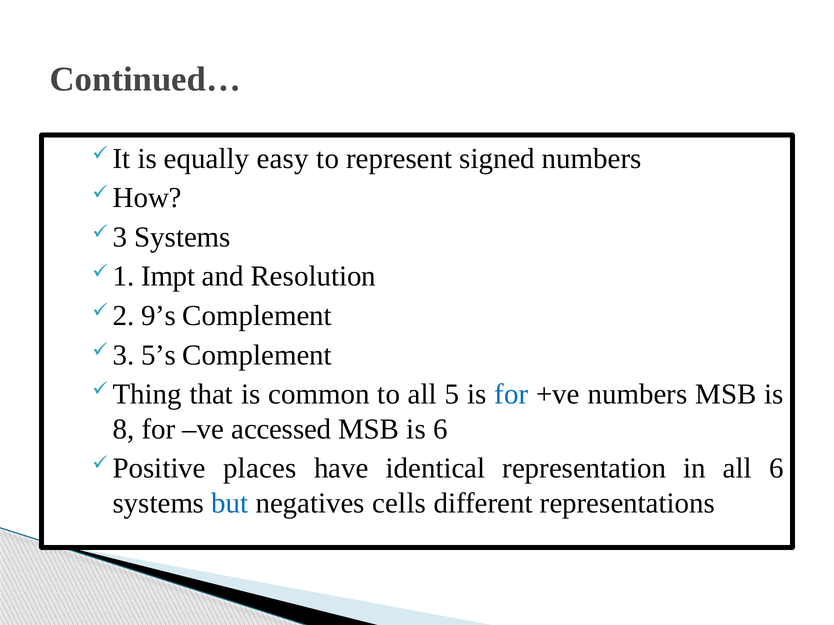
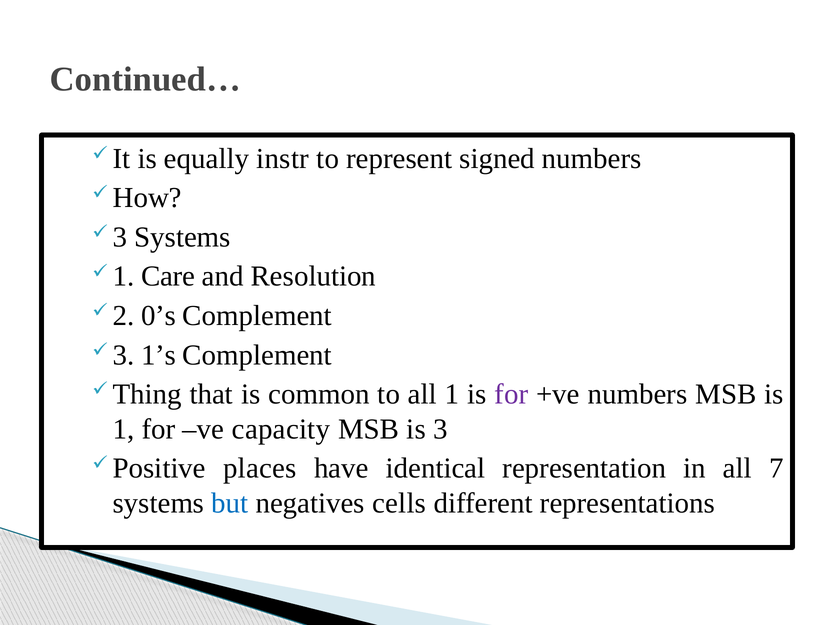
easy: easy -> instr (283, 159)
Impt: Impt -> Care (168, 277)
9’s: 9’s -> 0’s (159, 316)
5’s: 5’s -> 1’s (159, 355)
all 5: 5 -> 1 (452, 395)
for colour: blue -> purple (511, 395)
8: 8 -> 1 (124, 429)
accessed: accessed -> capacity (281, 429)
is 6: 6 -> 3 (440, 429)
all 6: 6 -> 7 (776, 469)
